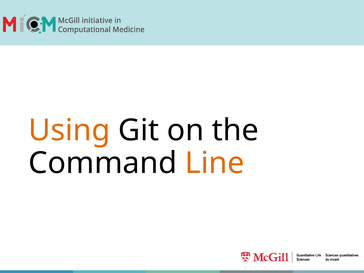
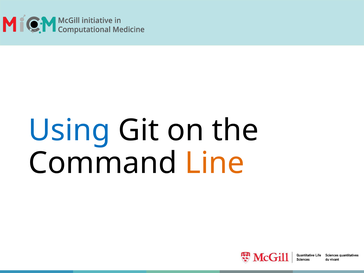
Using colour: orange -> blue (69, 130)
